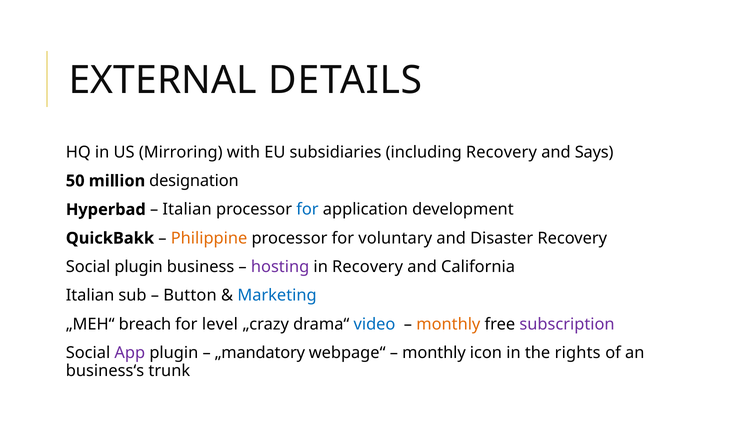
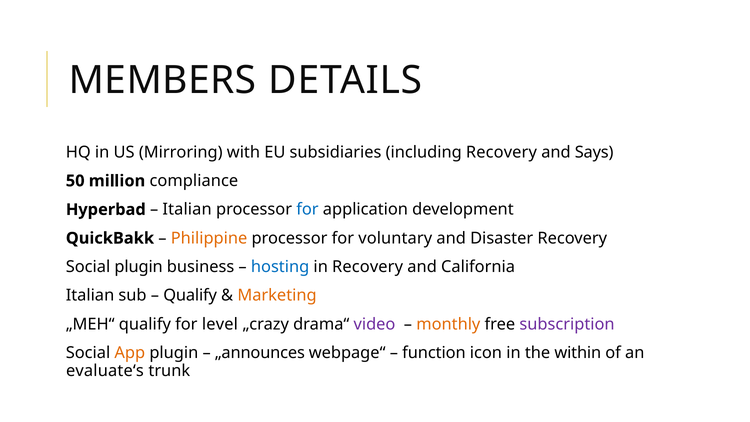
EXTERNAL: EXTERNAL -> MEMBERS (163, 80)
designation: designation -> compliance (194, 181)
hosting colour: purple -> blue (280, 267)
Button: Button -> Qualify (190, 295)
Marketing colour: blue -> orange (277, 295)
„MEH“ breach: breach -> qualify (145, 324)
video colour: blue -> purple (374, 324)
App colour: purple -> orange (130, 353)
„mandatory: „mandatory -> „announces (260, 353)
monthly: monthly -> function (434, 353)
rights: rights -> within (578, 353)
business‘s: business‘s -> evaluate‘s (105, 371)
